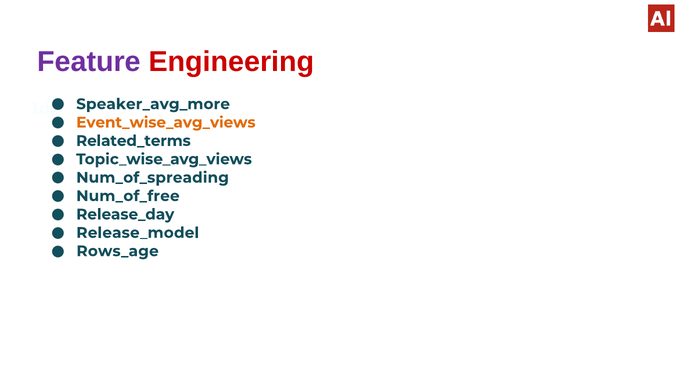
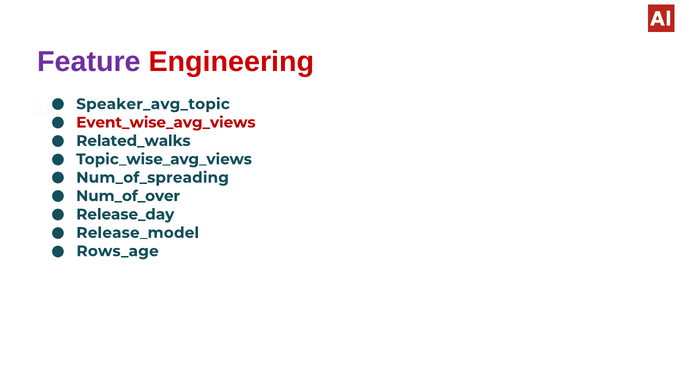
Speaker_avg_more: Speaker_avg_more -> Speaker_avg_topic (153, 104)
Event_wise_avg_views colour: orange -> red (166, 122)
Related_terms: Related_terms -> Related_walks (133, 141)
Num_of_free: Num_of_free -> Num_of_over (128, 196)
